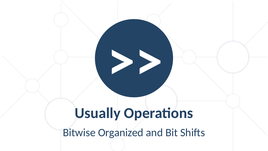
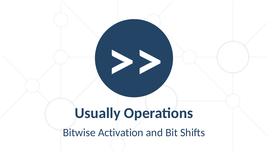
Organized: Organized -> Activation (121, 132)
